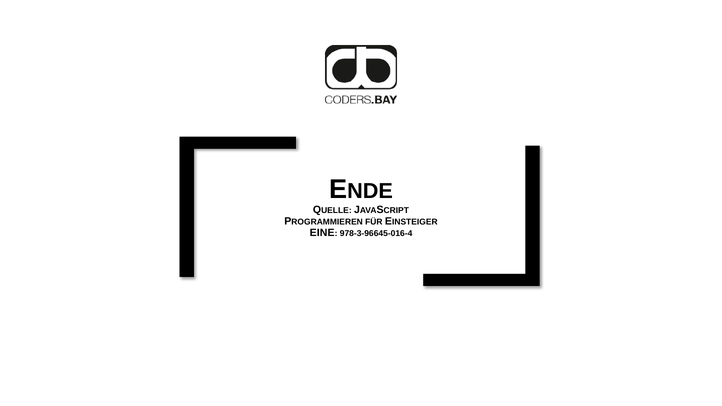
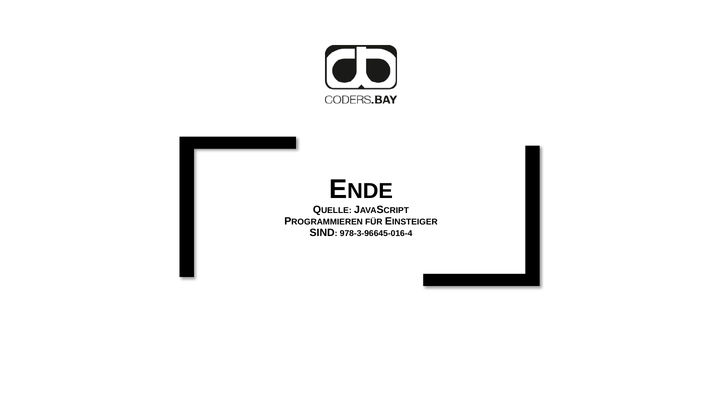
EINE: EINE -> SIND (322, 233)
